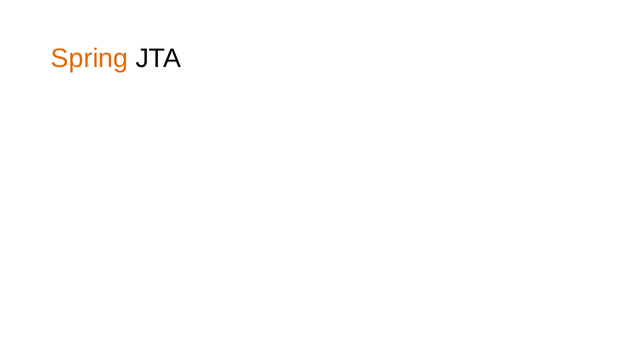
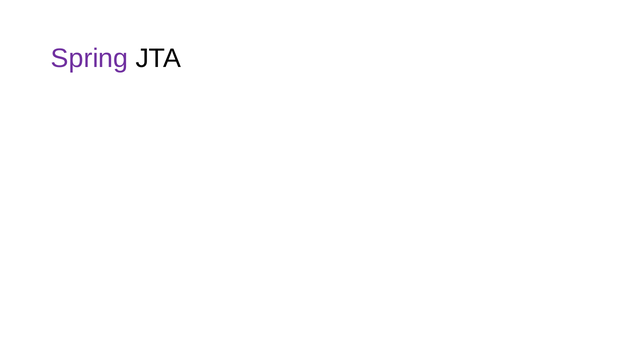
Spring colour: orange -> purple (90, 59)
